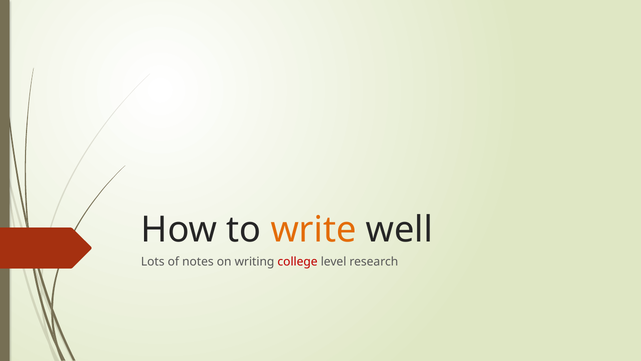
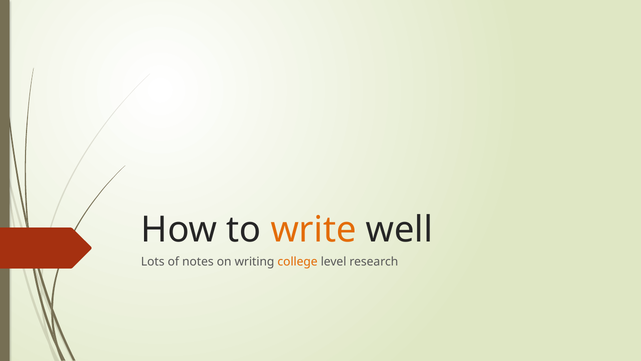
college colour: red -> orange (298, 262)
